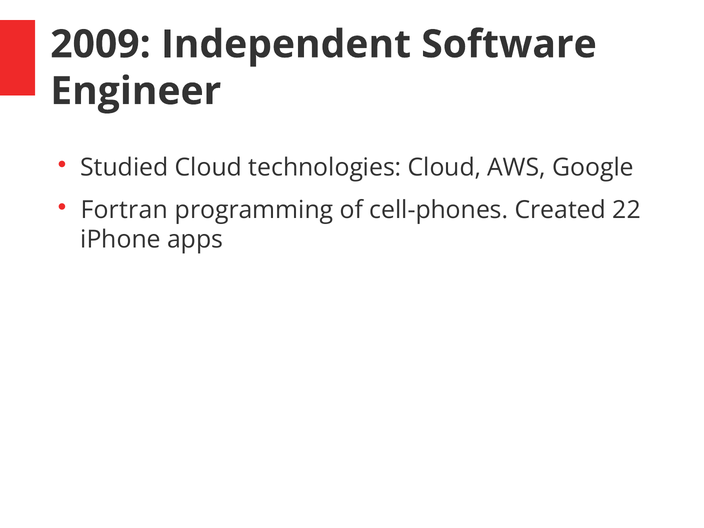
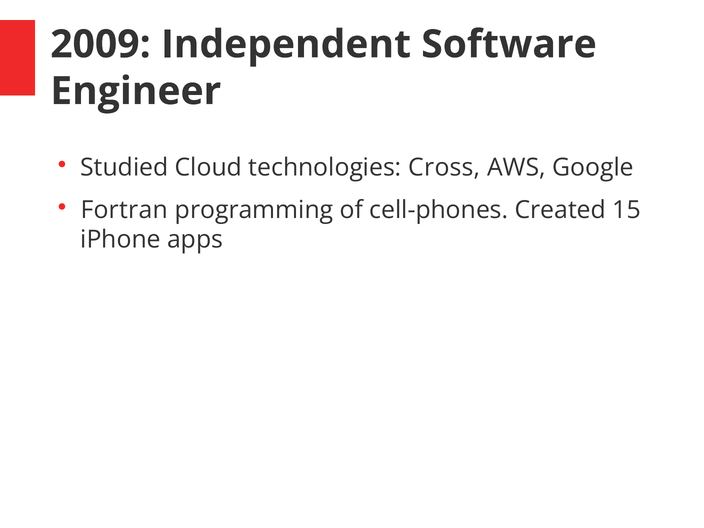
technologies Cloud: Cloud -> Cross (444, 167)
22: 22 -> 15 (627, 210)
